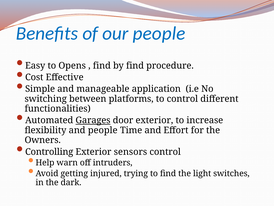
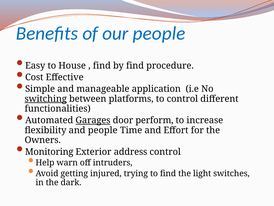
Opens: Opens -> House (72, 65)
switching underline: none -> present (46, 99)
door exterior: exterior -> perform (154, 120)
Controlling: Controlling -> Monitoring (49, 151)
sensors: sensors -> address (131, 151)
